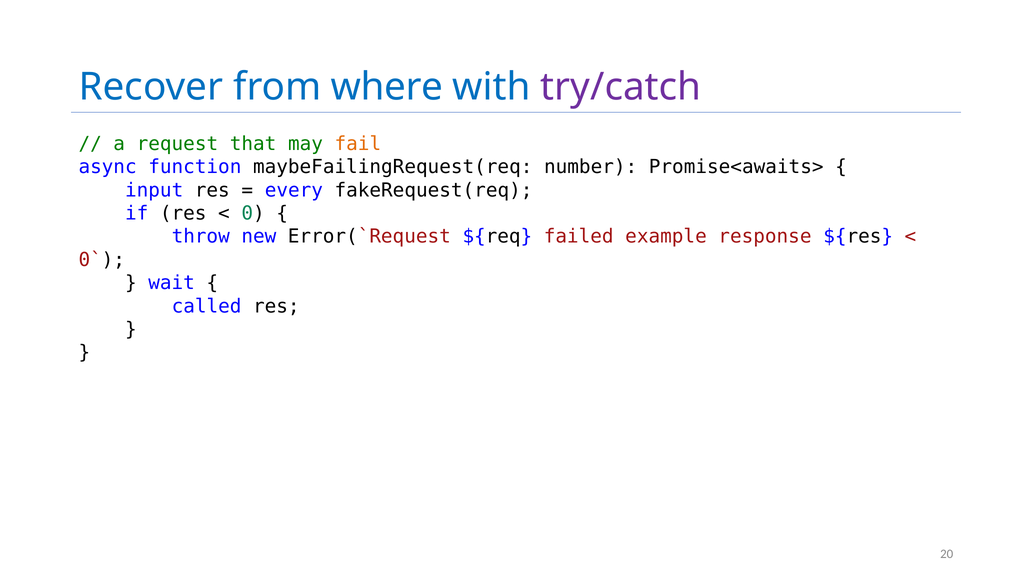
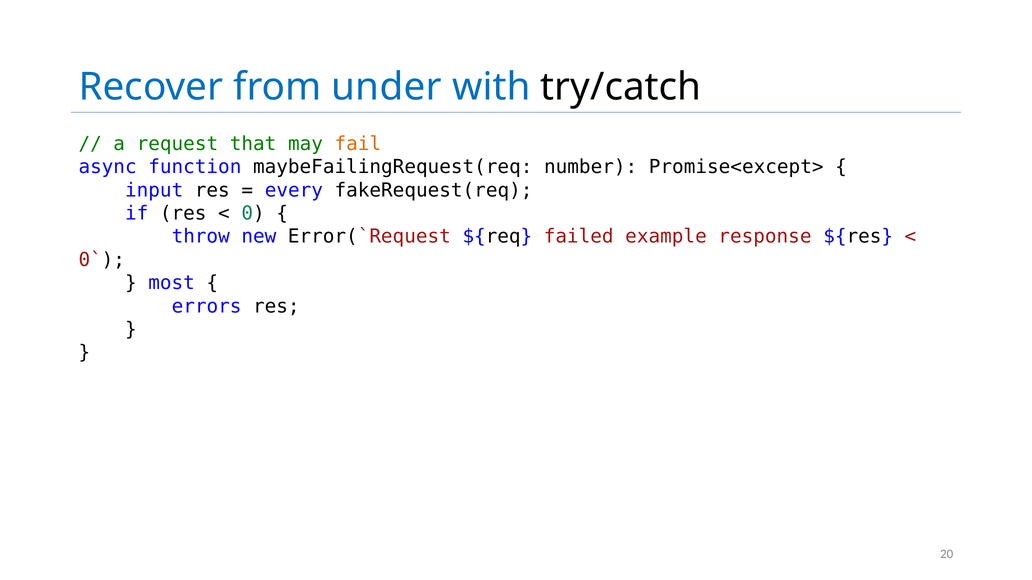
where: where -> under (387, 87)
try/catch colour: purple -> black (621, 87)
Promise<awaits>: Promise<awaits> -> Promise<except> (736, 167)
wait: wait -> most (172, 283)
called: called -> errors (207, 306)
